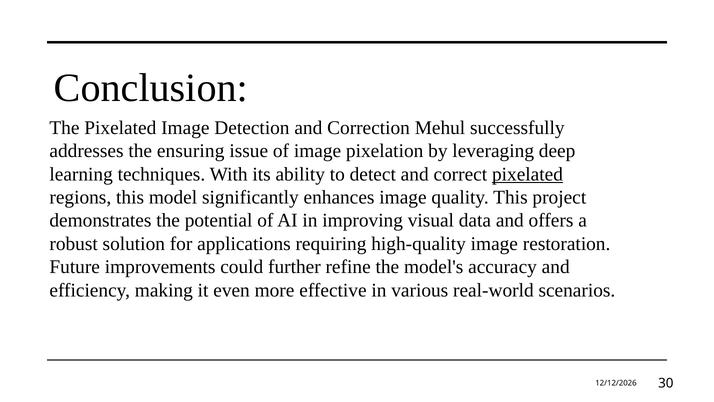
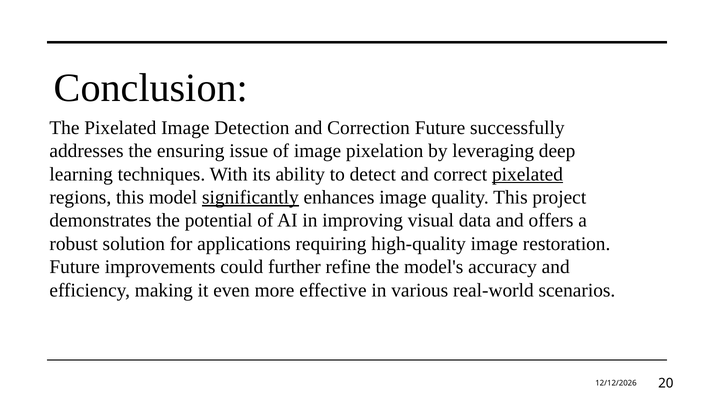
Correction Mehul: Mehul -> Future (440, 128)
significantly underline: none -> present (250, 197)
30: 30 -> 20 (666, 383)
